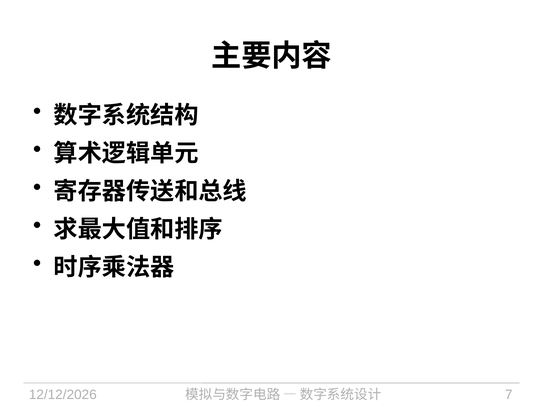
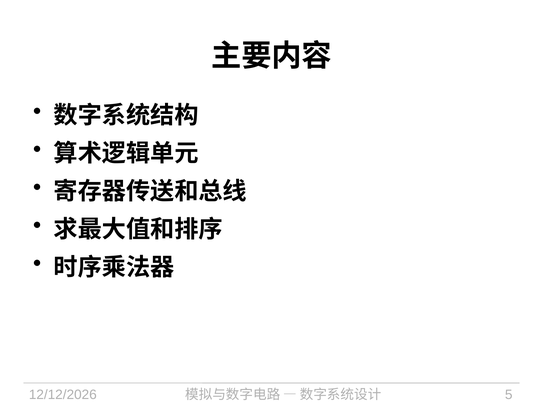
7: 7 -> 5 (509, 395)
